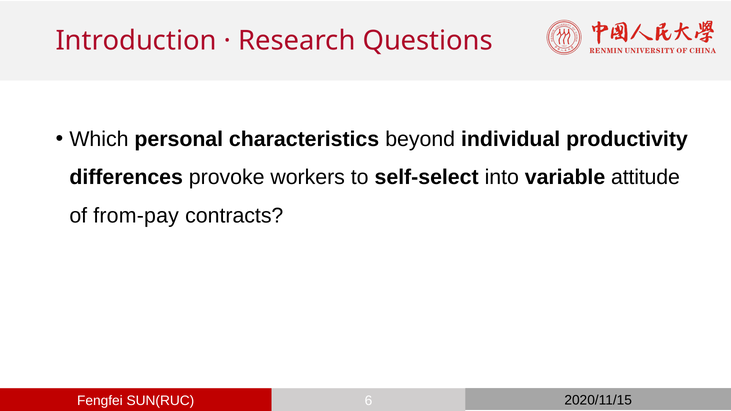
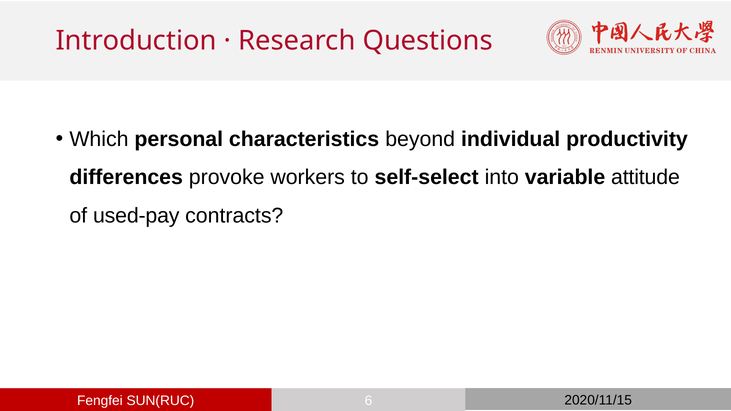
from-pay: from-pay -> used-pay (136, 216)
